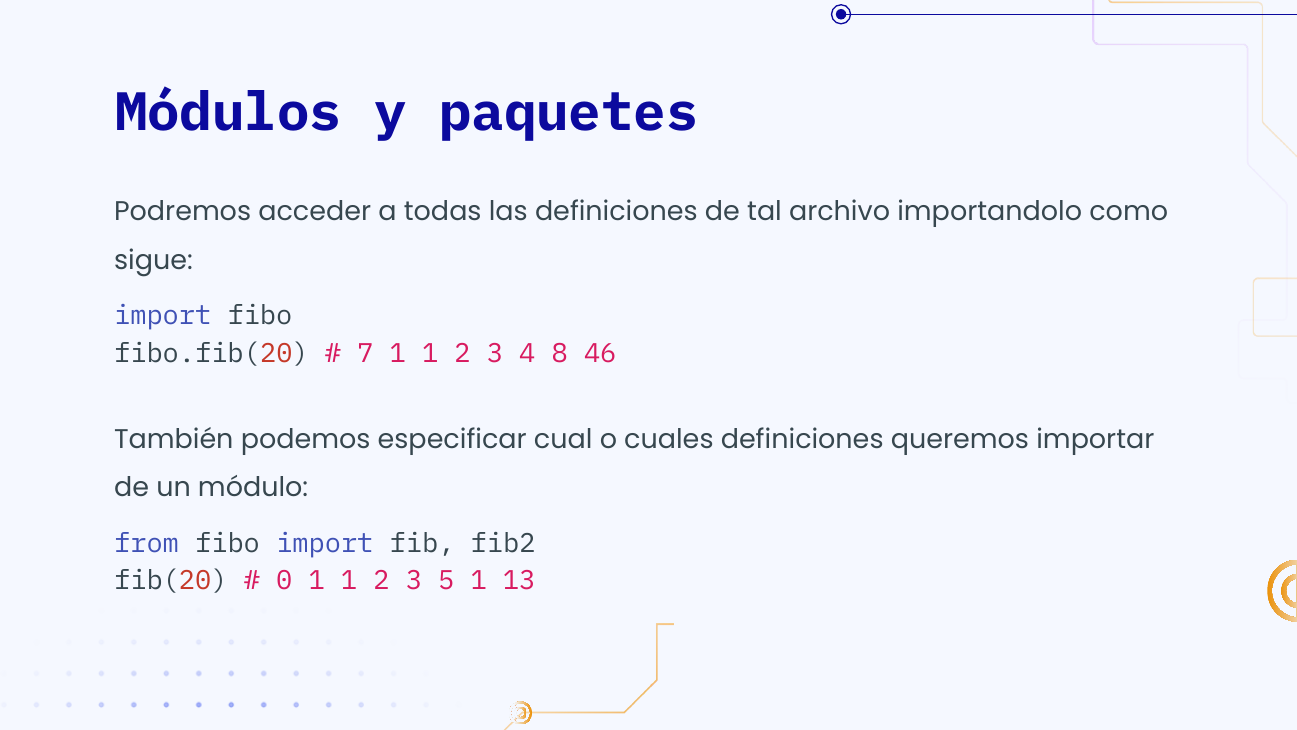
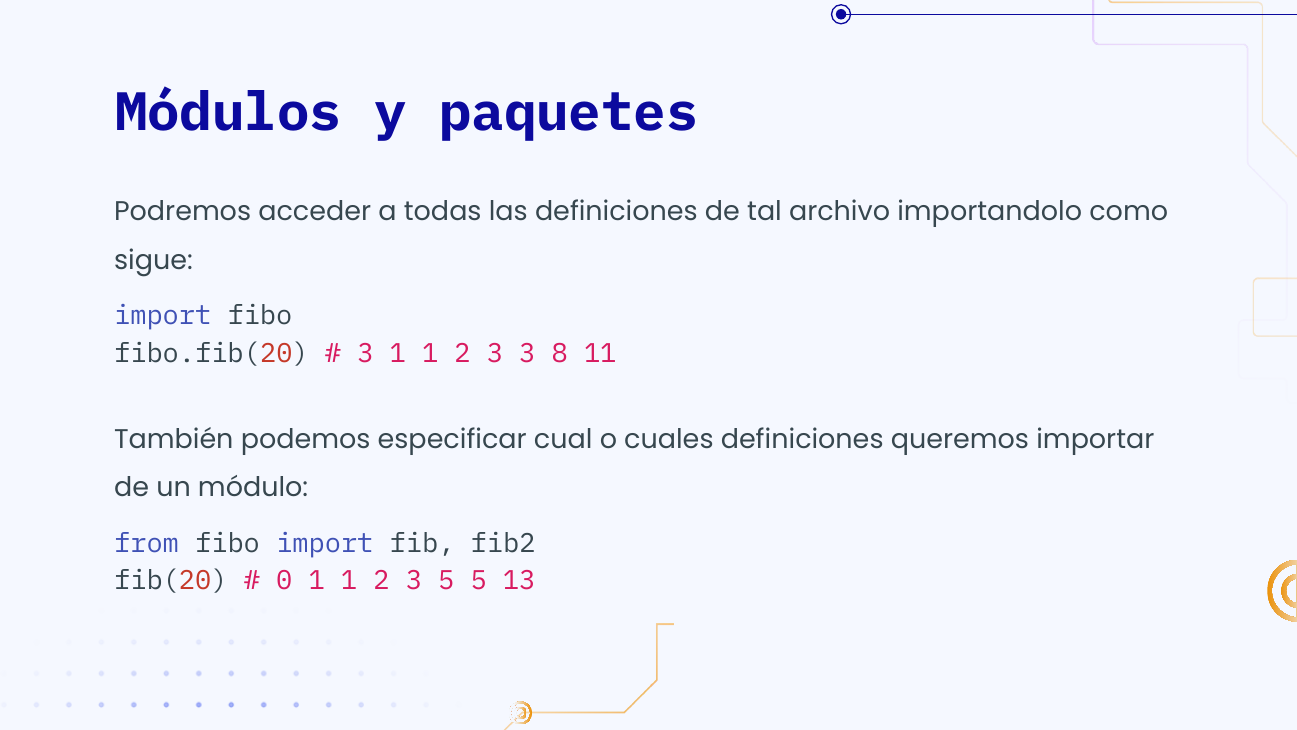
7: 7 -> 3 (365, 353)
3 4: 4 -> 3 (527, 353)
46: 46 -> 11 (600, 353)
5 1: 1 -> 5 (479, 580)
